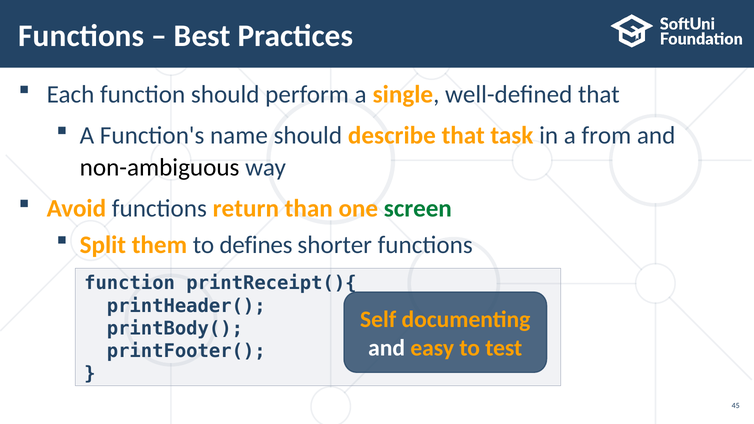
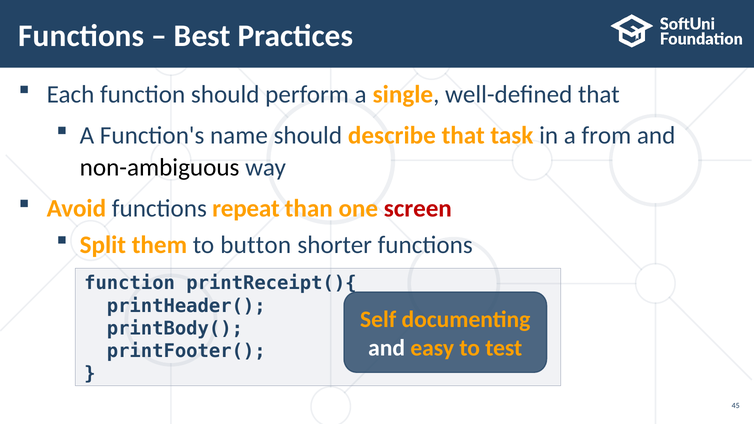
return: return -> repeat (246, 209)
screen colour: green -> red (418, 209)
defines: defines -> button (256, 245)
